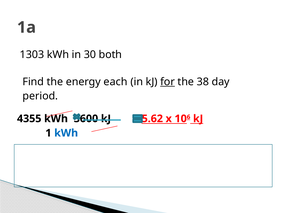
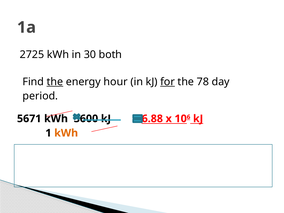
1303: 1303 -> 2725 (32, 55)
the underline: none -> present (55, 82)
each: each -> hour (116, 82)
38: 38 -> 78 (203, 82)
4355: 4355 -> 5671 (29, 119)
5.62: 5.62 -> 6.88 (152, 119)
kWh colour: blue -> orange (66, 133)
